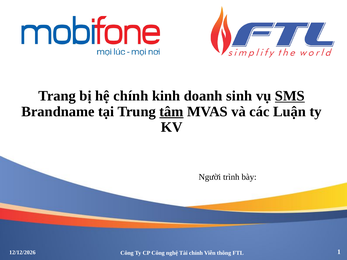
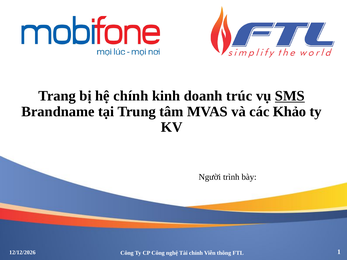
sinh: sinh -> trúc (239, 96)
tâm underline: present -> none (171, 112)
Luận: Luận -> Khảo (290, 112)
